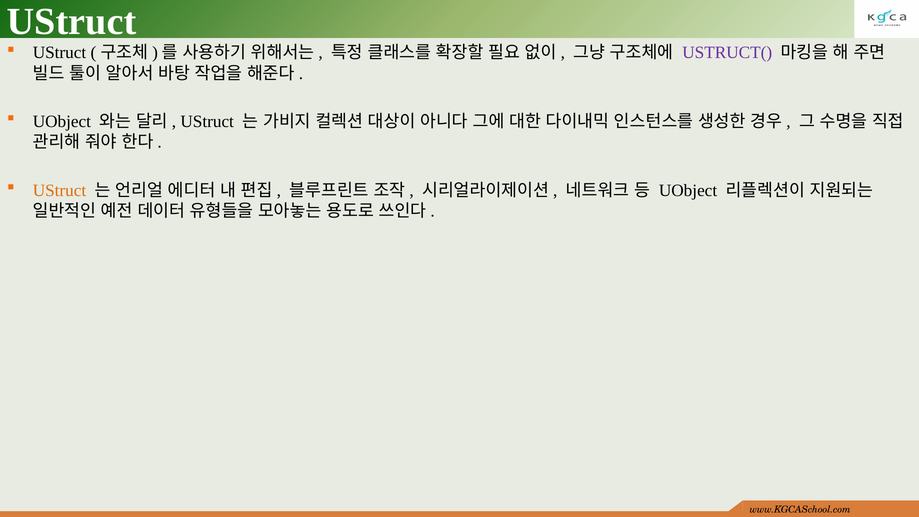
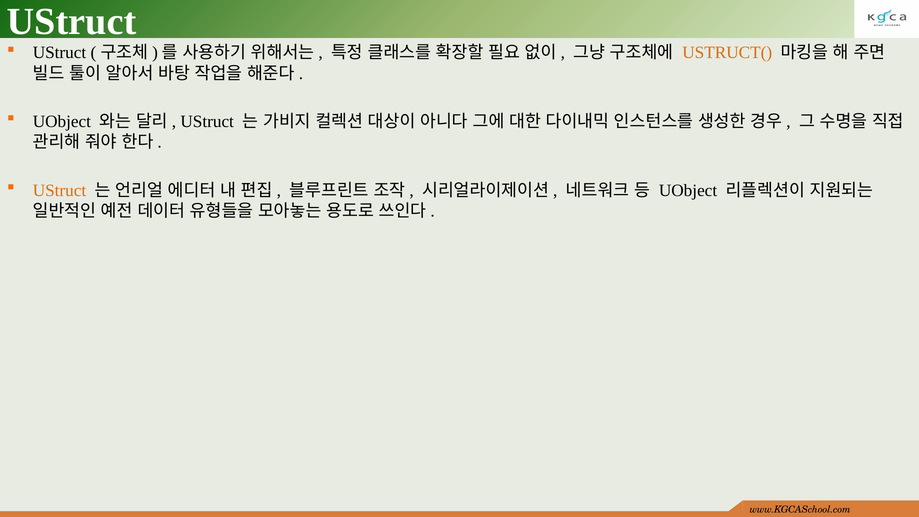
USTRUCT( colour: purple -> orange (727, 53)
